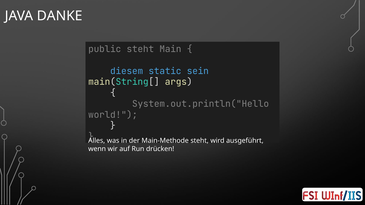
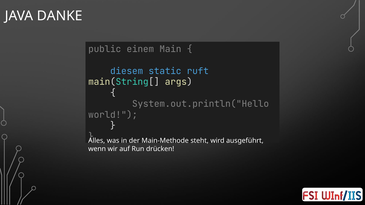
public steht: steht -> einem (140, 49)
sein: sein -> ruft (198, 71)
